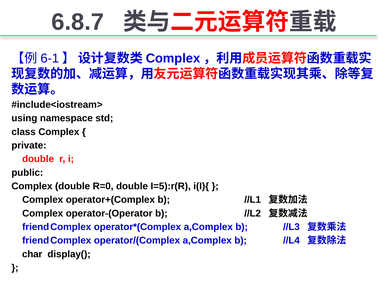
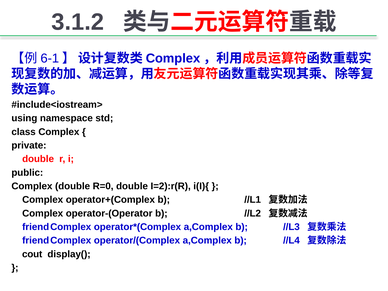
6.8.7: 6.8.7 -> 3.1.2 (78, 22)
I=5):r(R: I=5):r(R -> I=2):r(R (171, 186)
char: char -> cout (32, 254)
